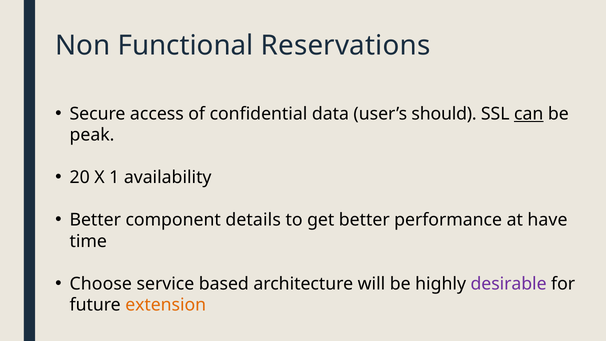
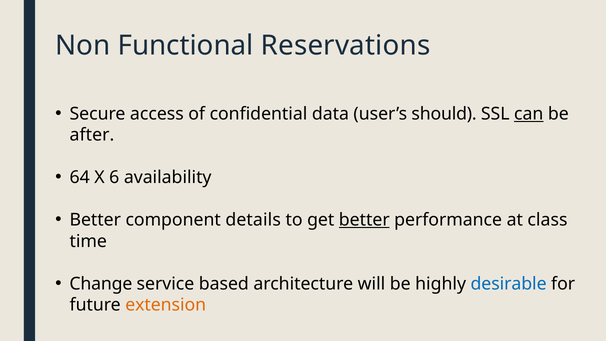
peak: peak -> after (92, 135)
20: 20 -> 64 (80, 177)
1: 1 -> 6 (114, 177)
better underline: none -> present (364, 220)
have: have -> class (548, 220)
Choose: Choose -> Change (101, 284)
desirable colour: purple -> blue (509, 284)
